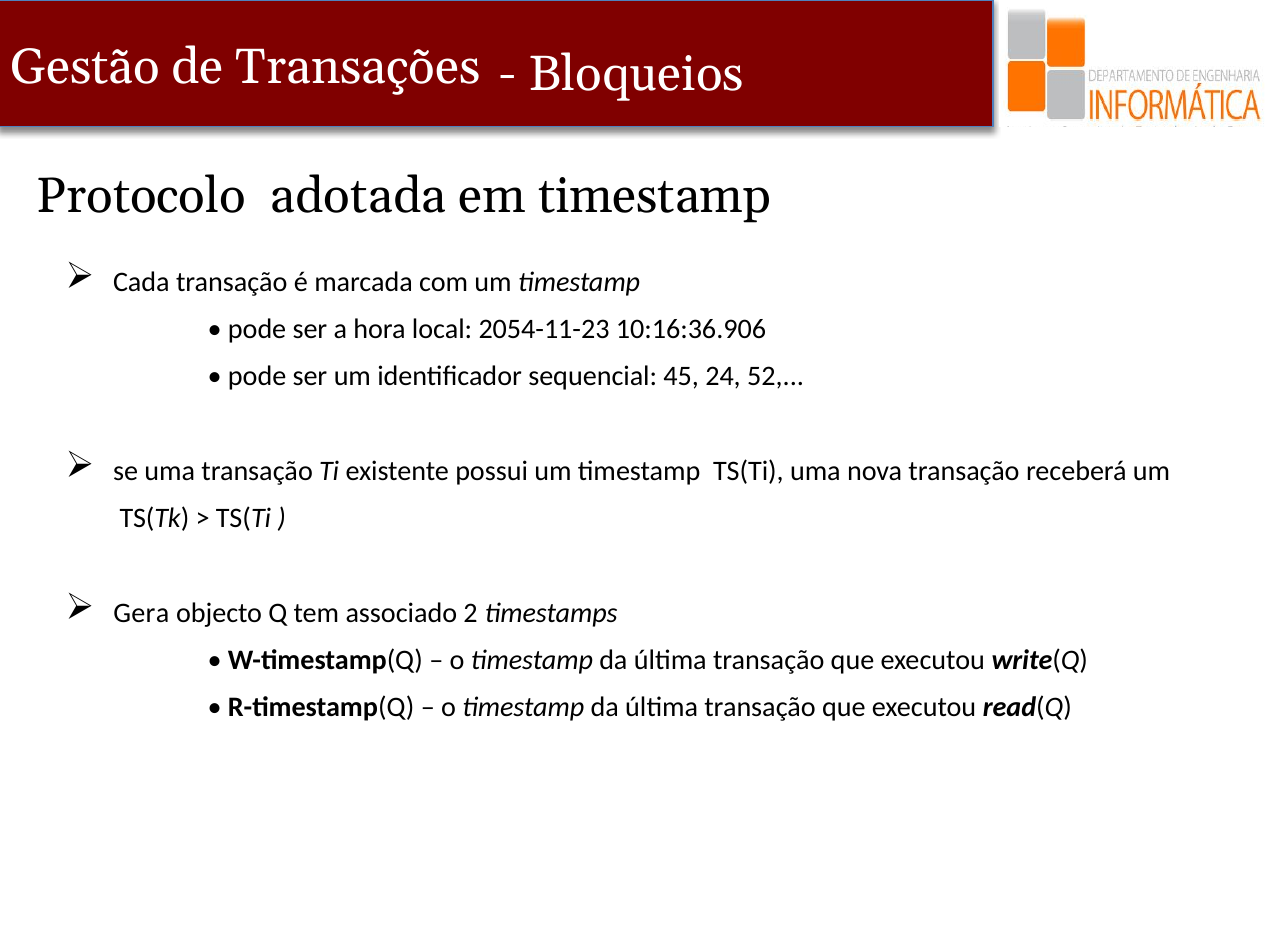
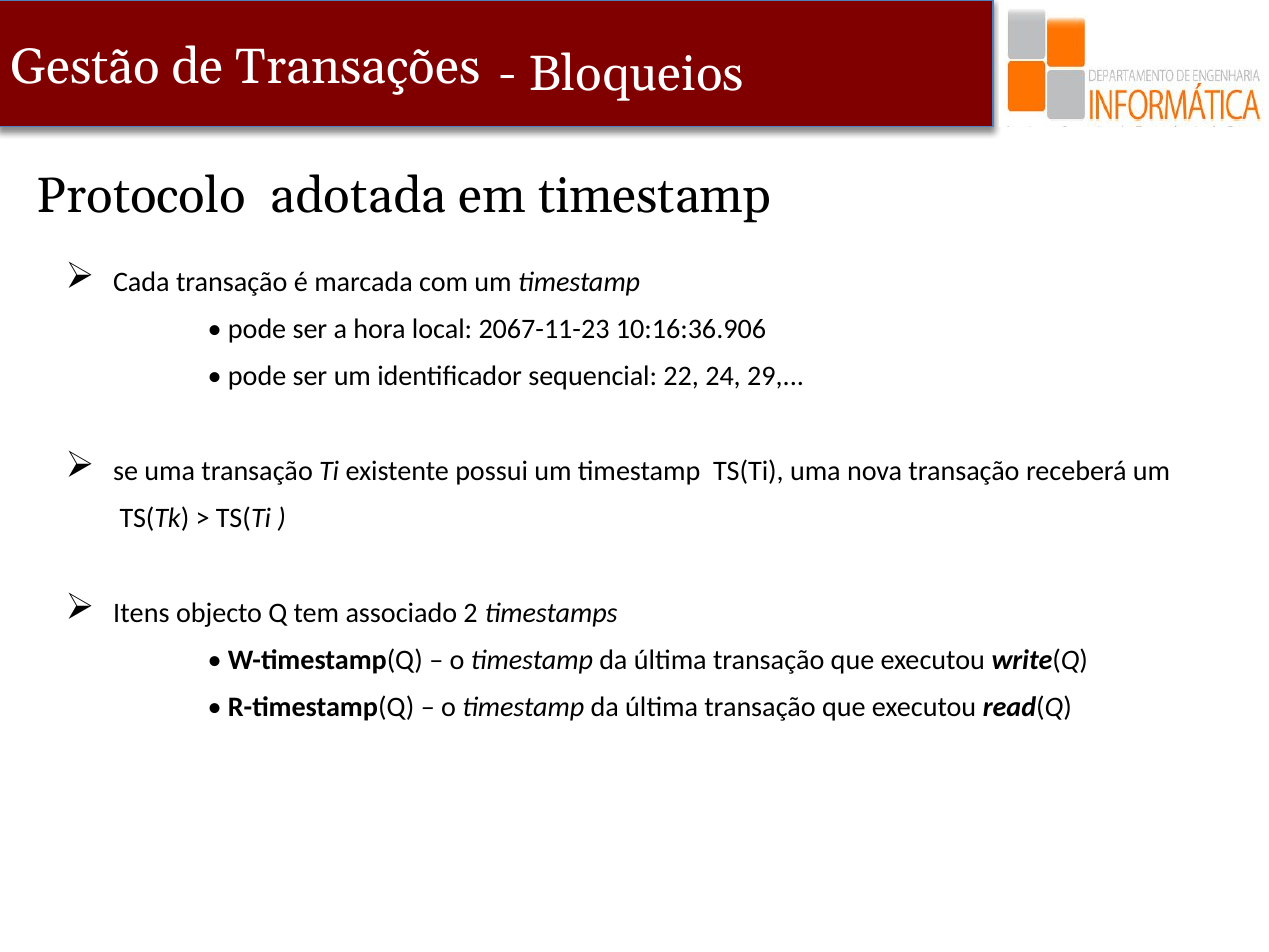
2054-11-23: 2054-11-23 -> 2067-11-23 (544, 329)
45: 45 -> 22 (681, 376)
52: 52 -> 29 (776, 376)
Gera: Gera -> Itens (141, 613)
